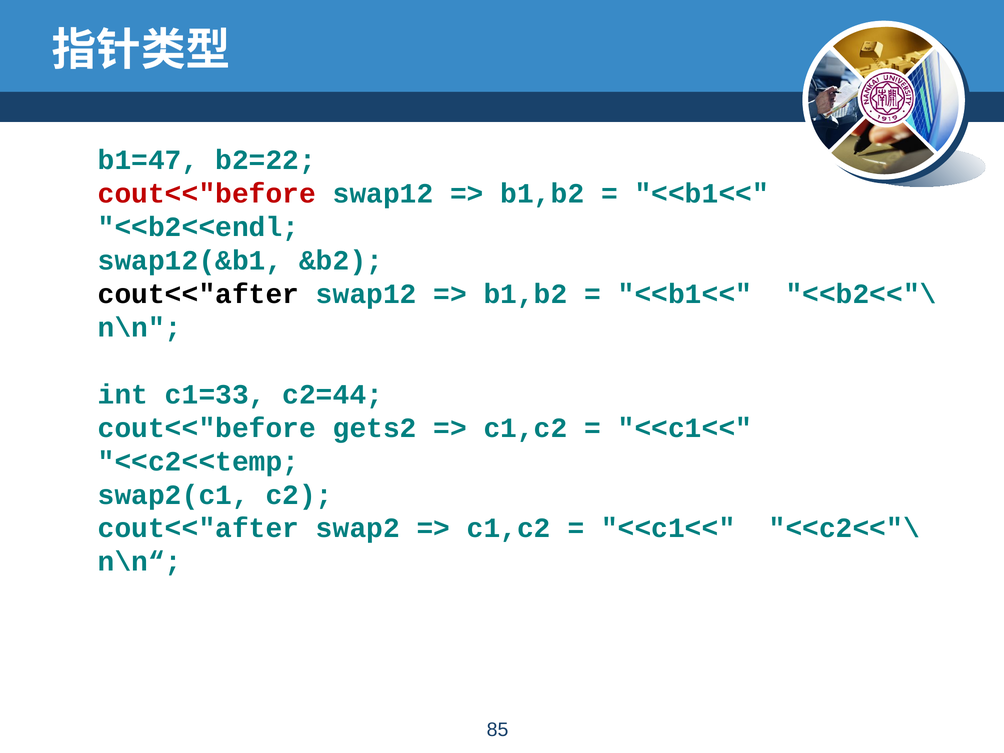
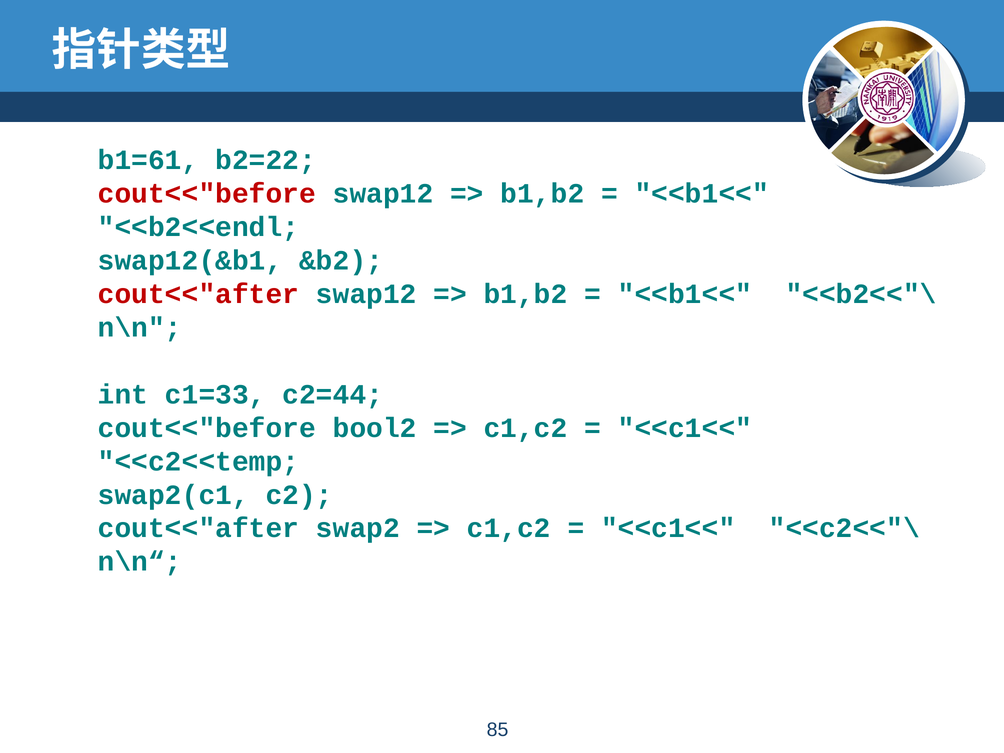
b1=47: b1=47 -> b1=61 (148, 160)
cout<<"after colour: black -> red (199, 294)
gets2: gets2 -> bool2 (375, 428)
